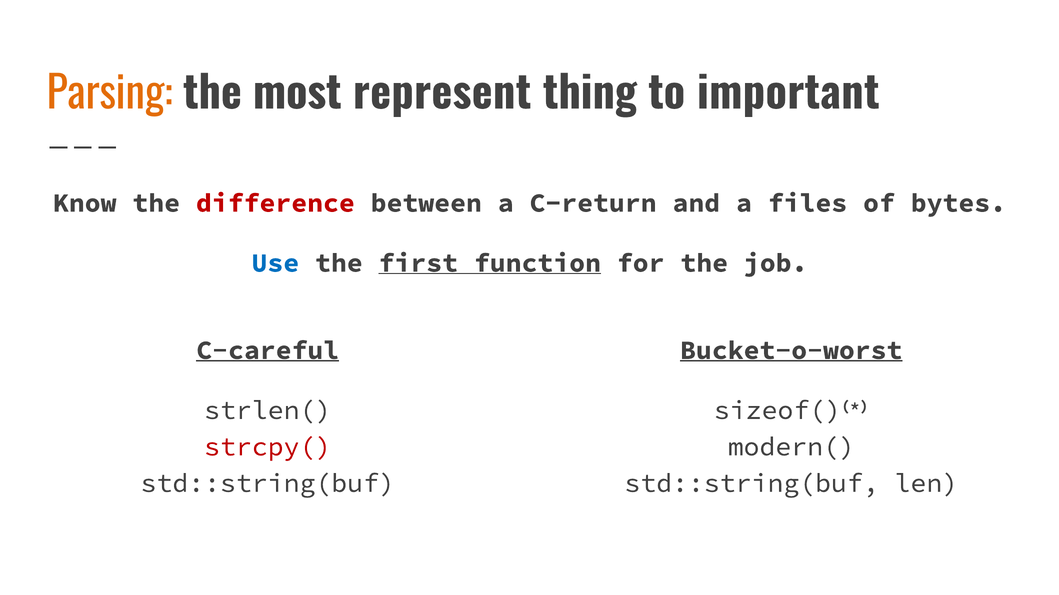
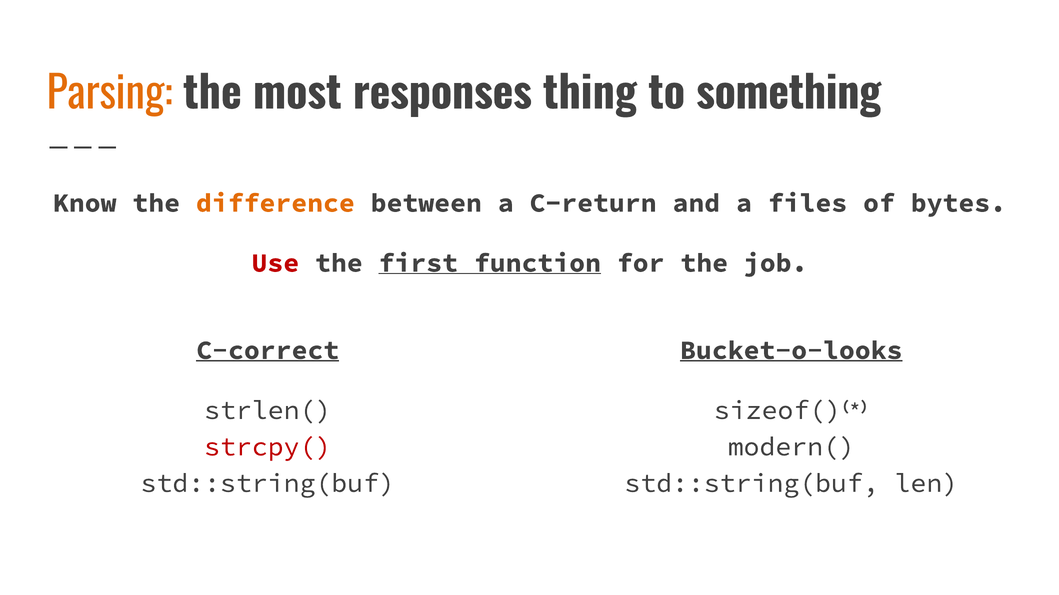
represent: represent -> responses (442, 94)
important: important -> something (789, 94)
difference colour: red -> orange (275, 203)
Use colour: blue -> red (275, 263)
C-careful: C-careful -> C-correct (268, 351)
Bucket-o-worst: Bucket-o-worst -> Bucket-o-looks (791, 351)
